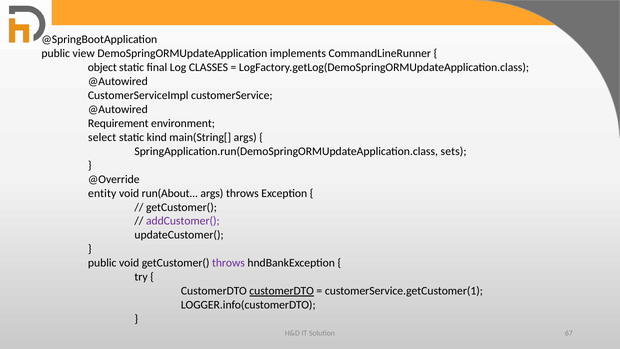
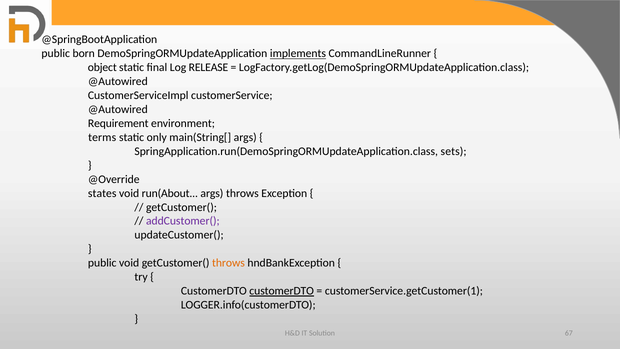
view: view -> born (84, 54)
implements underline: none -> present (298, 54)
CLASSES: CLASSES -> RELEASE (208, 68)
select: select -> terms (102, 137)
kind: kind -> only (157, 137)
entity: entity -> states (102, 193)
throws colour: purple -> orange (228, 263)
